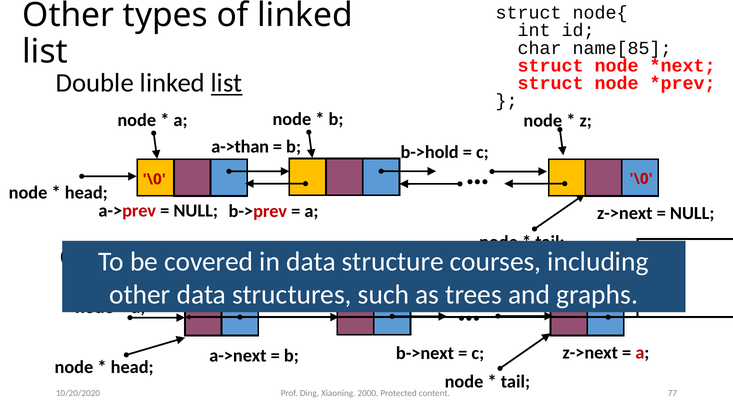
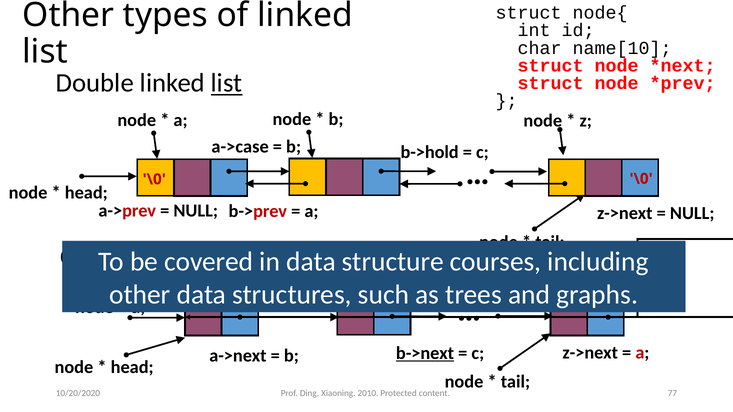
name[85: name[85 -> name[10 (622, 48)
a->than: a->than -> a->case (240, 147)
b->next underline: none -> present (425, 353)
2000: 2000 -> 2010 (368, 394)
